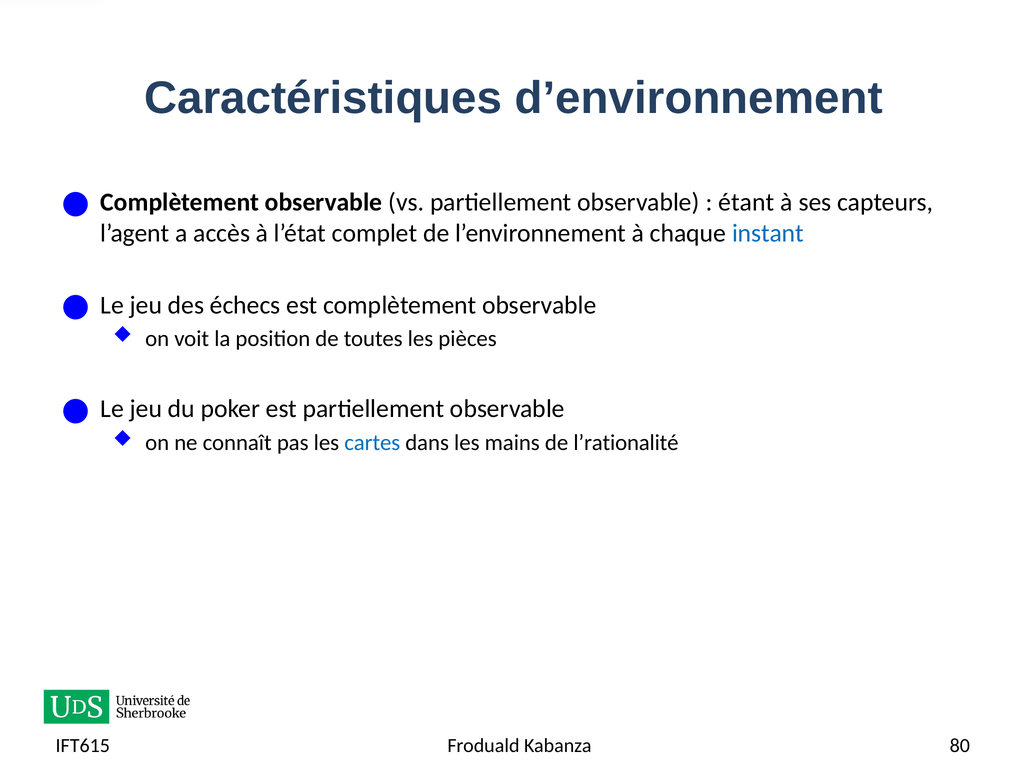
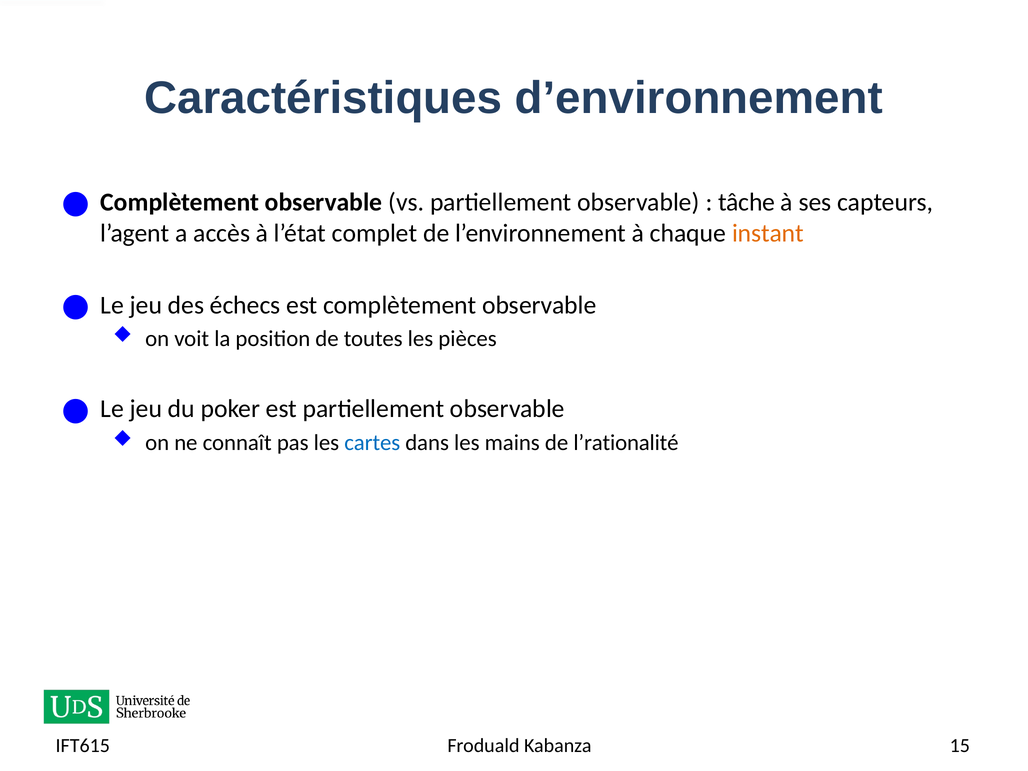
étant: étant -> tâche (747, 202)
instant colour: blue -> orange (768, 233)
80: 80 -> 15 (960, 746)
